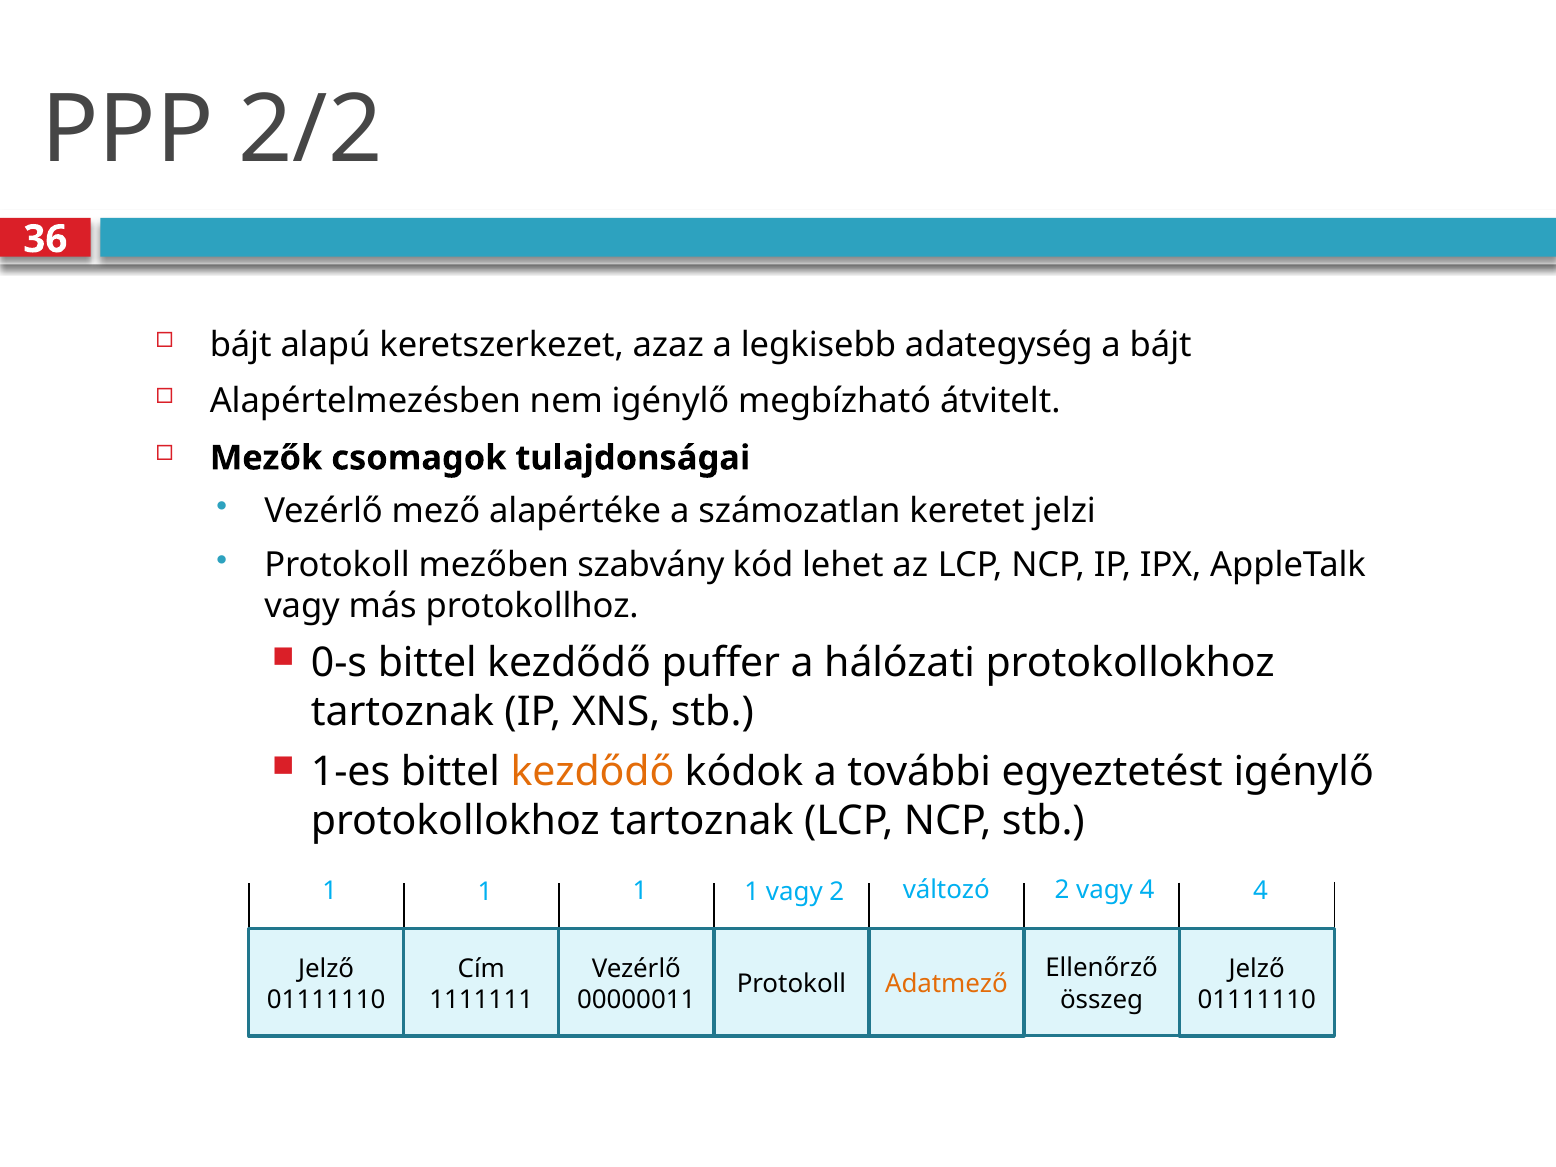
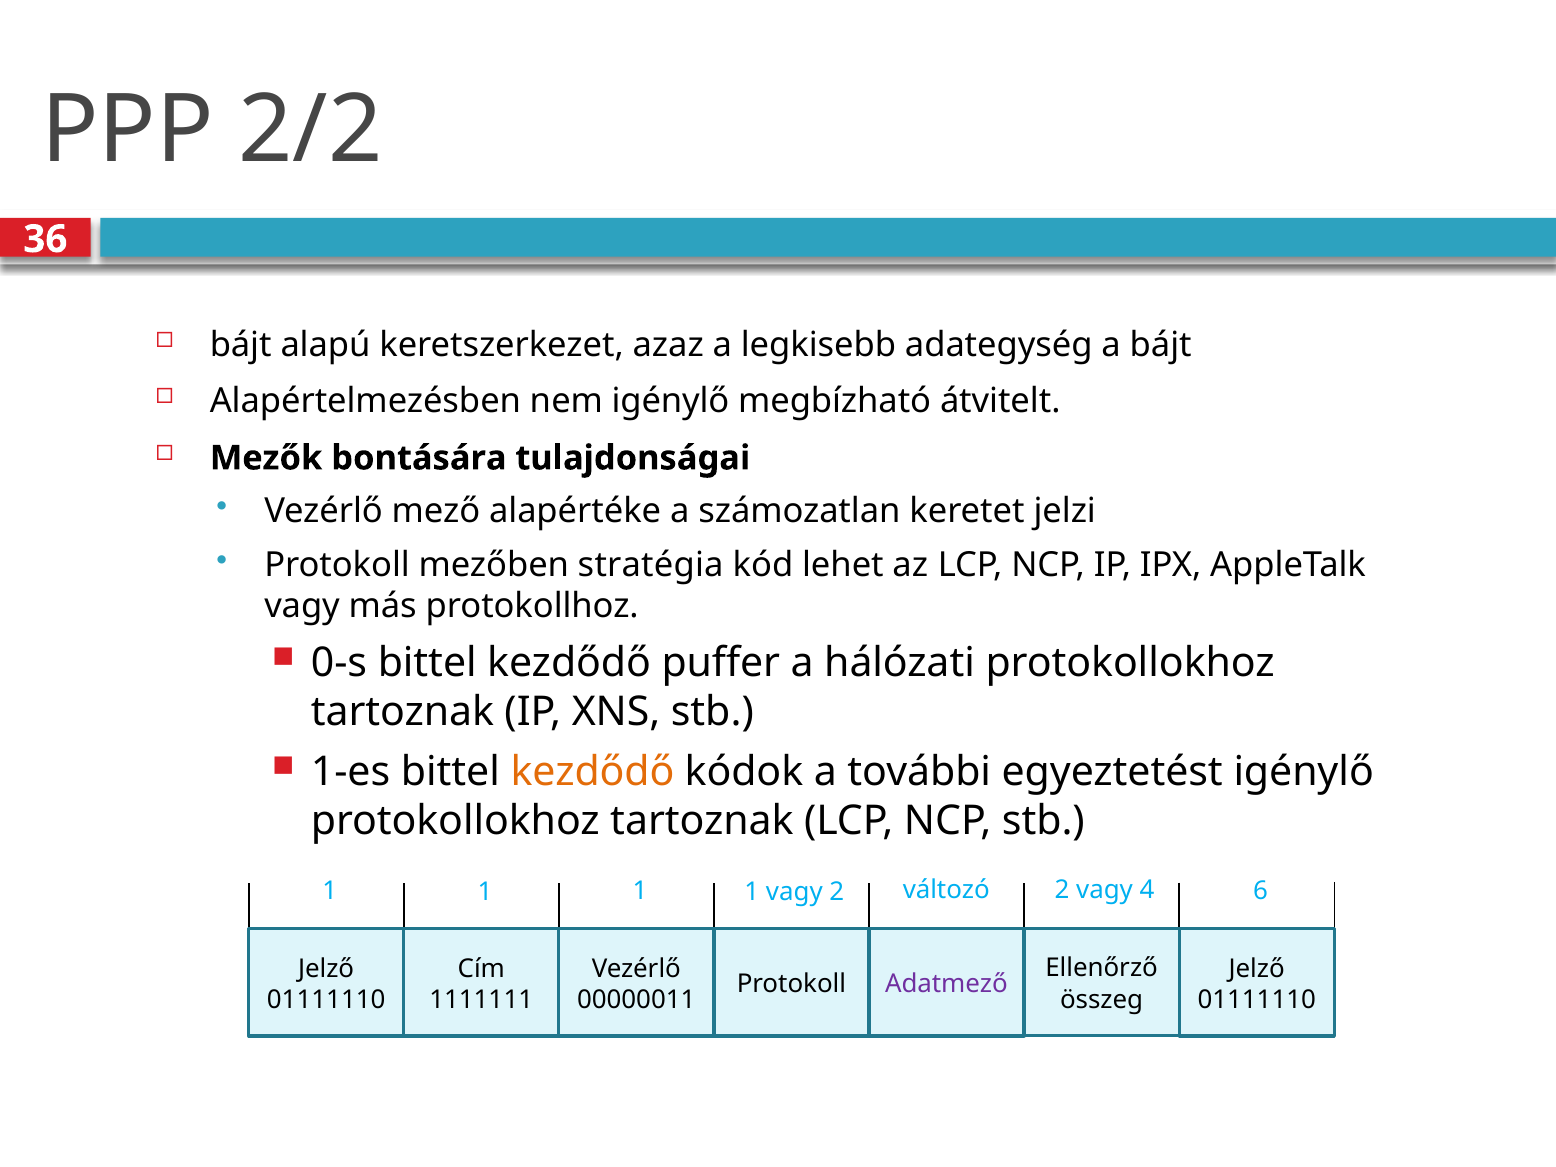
csomagok: csomagok -> bontására (419, 458)
szabvány: szabvány -> stratégia (651, 565)
1 4: 4 -> 6 (1260, 891)
Adatmező colour: orange -> purple (946, 984)
